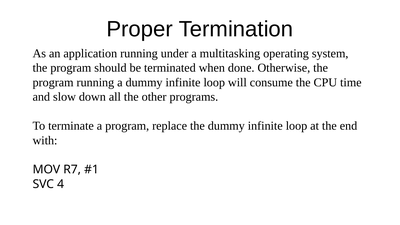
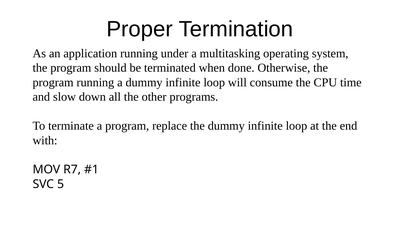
4: 4 -> 5 (61, 184)
